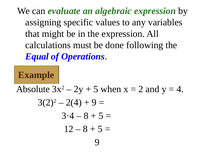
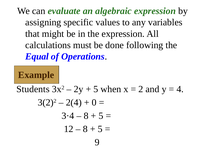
Absolute: Absolute -> Students (33, 89)
9: 9 -> 0 (94, 103)
